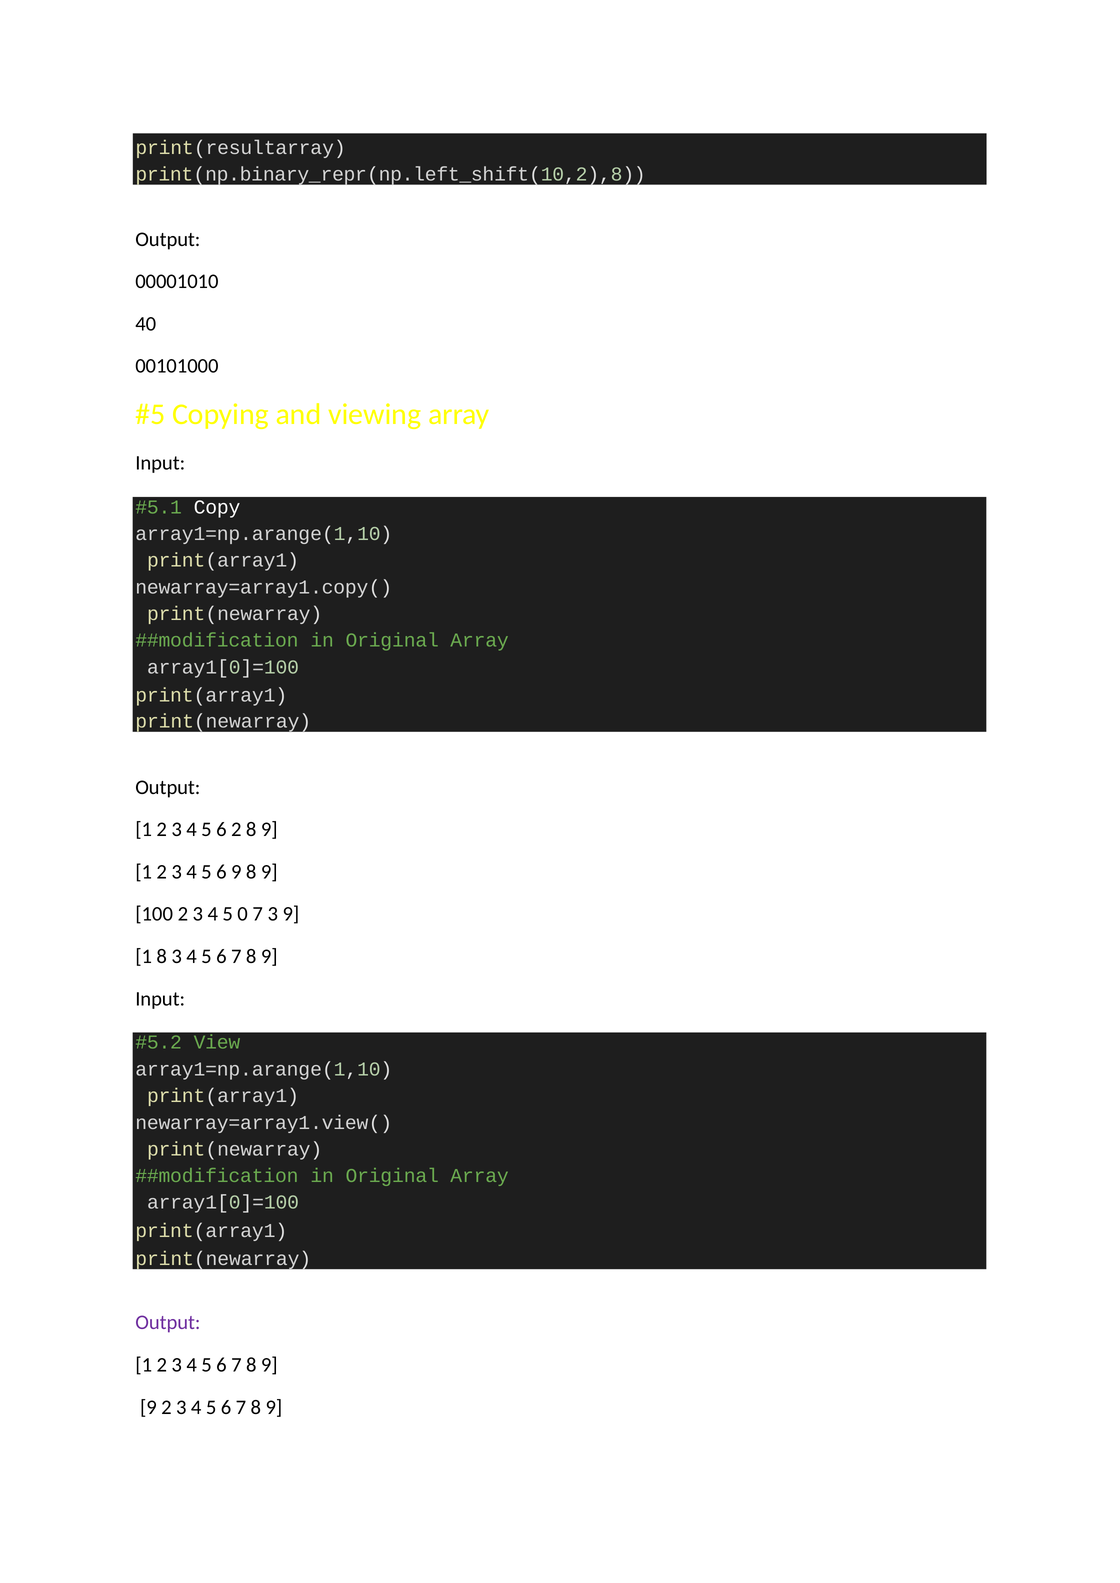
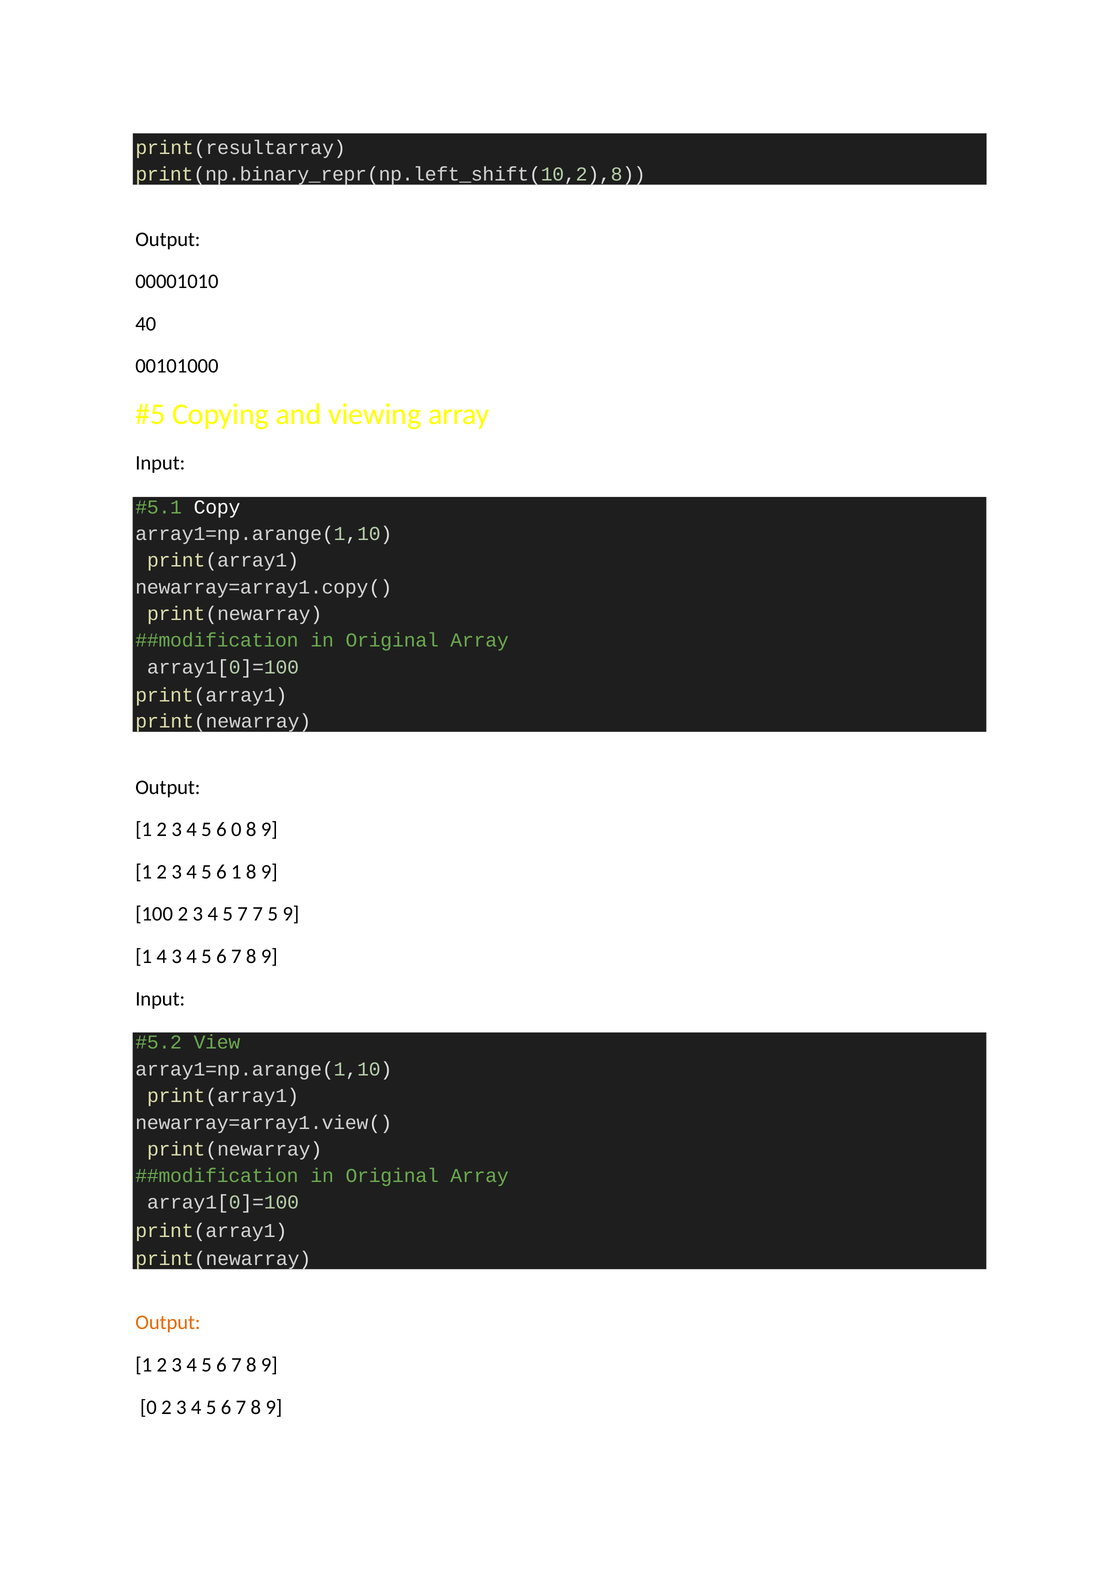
6 2: 2 -> 0 (236, 830)
6 9: 9 -> 1 (236, 872)
5 0: 0 -> 7 (243, 914)
7 3: 3 -> 5 (273, 914)
1 8: 8 -> 4 (162, 956)
Output colour: purple -> orange (168, 1323)
9: 9 -> 0 (148, 1407)
